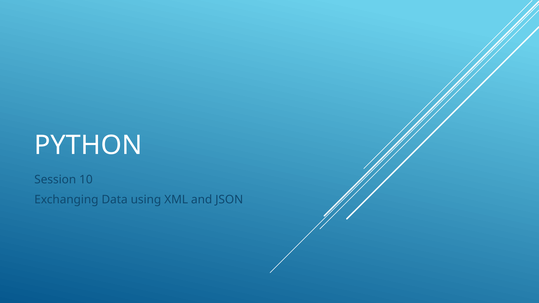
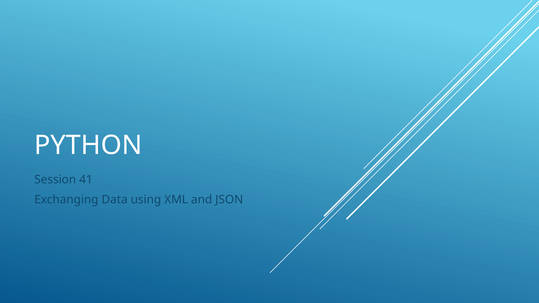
10: 10 -> 41 (86, 180)
